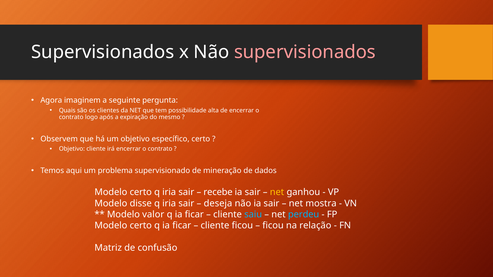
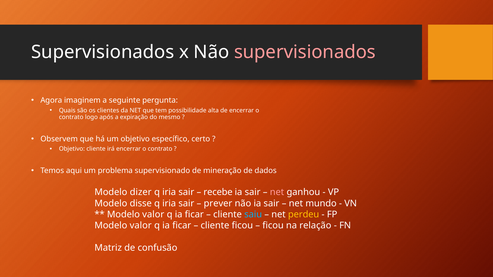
certo: certo -> dizer (141, 192)
net colour: yellow -> pink (277, 192)
deseja: deseja -> prever (218, 204)
mostra: mostra -> mundo (321, 204)
perdeu colour: light blue -> yellow (304, 215)
certo: certo -> valor (141, 226)
